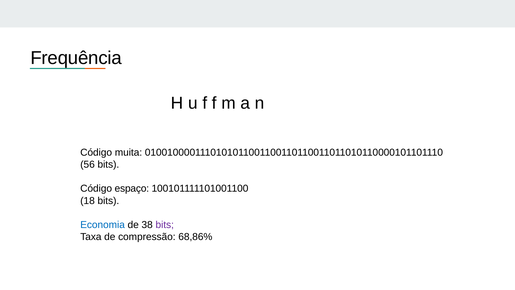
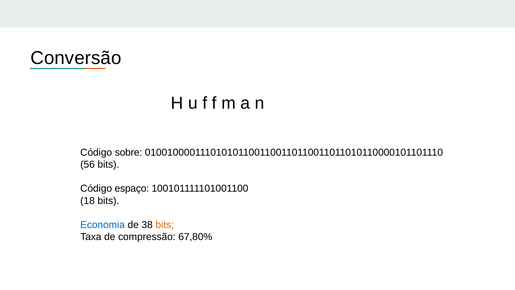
Frequência: Frequência -> Conversão (76, 58)
muita: muita -> sobre (129, 152)
bits colour: purple -> orange (165, 225)
68,86%: 68,86% -> 67,80% (195, 237)
